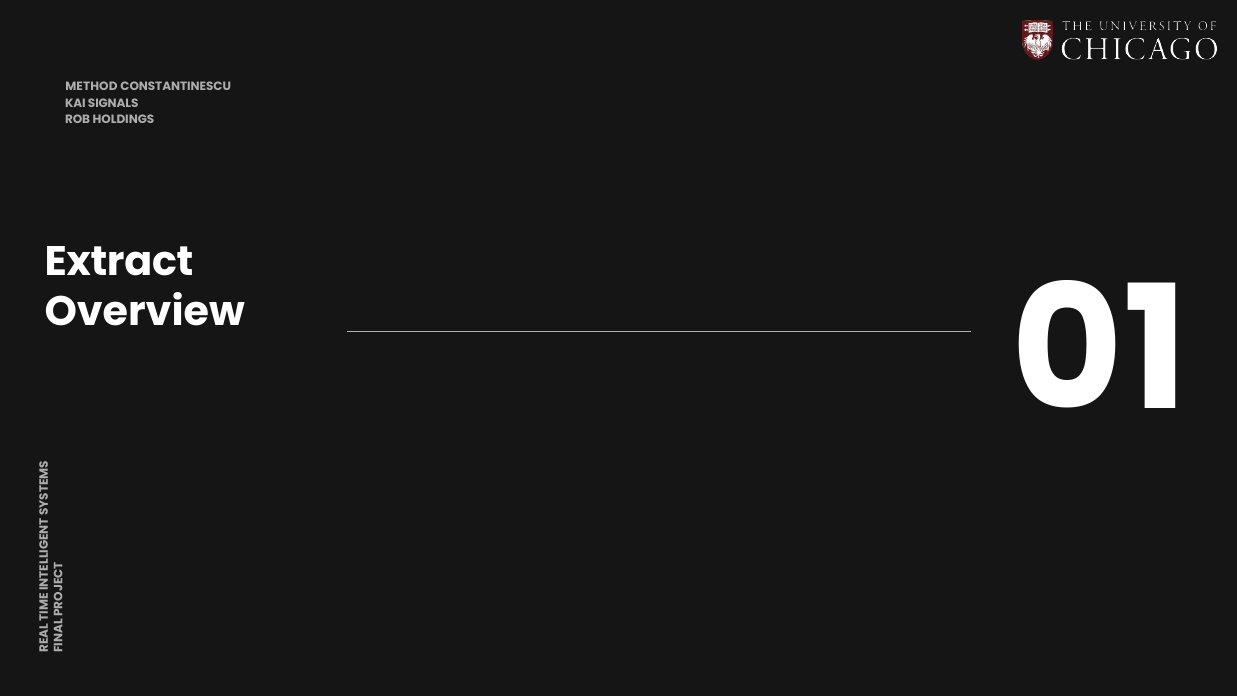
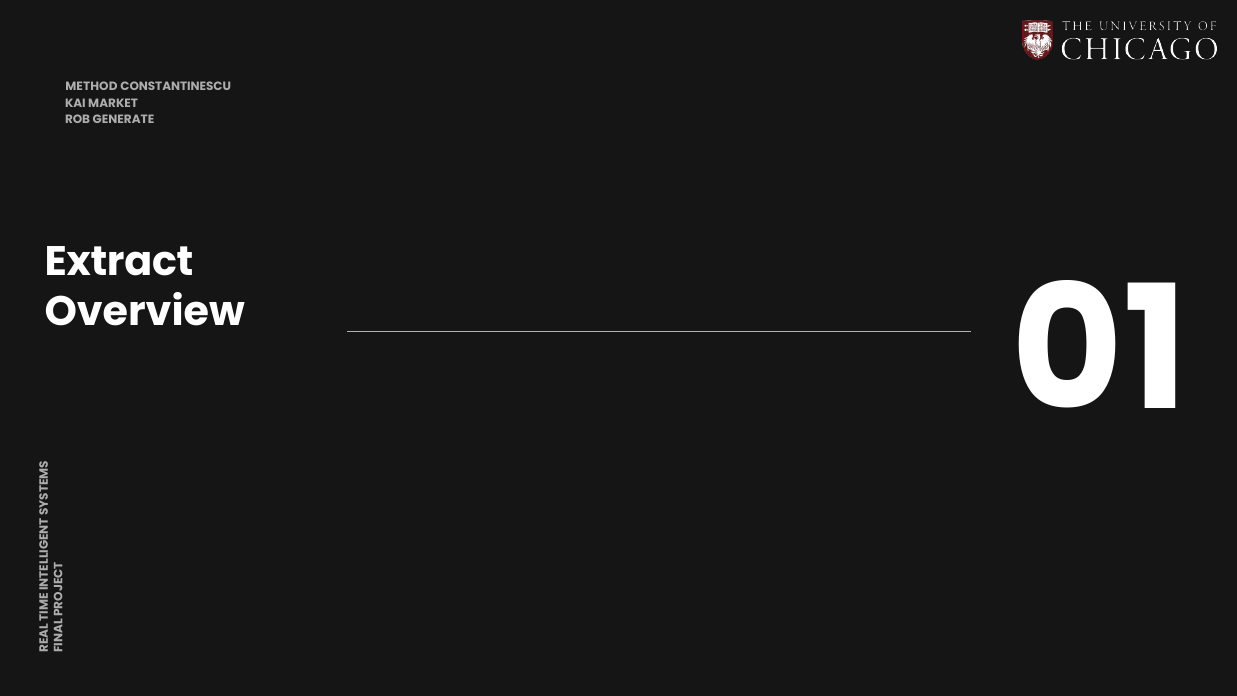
SIGNALS: SIGNALS -> MARKET (113, 103)
HOLDINGS: HOLDINGS -> GENERATE (123, 120)
